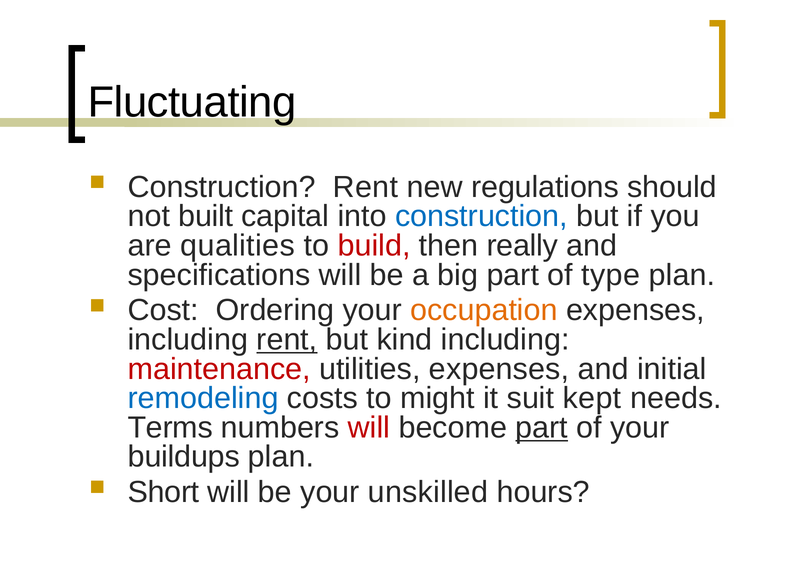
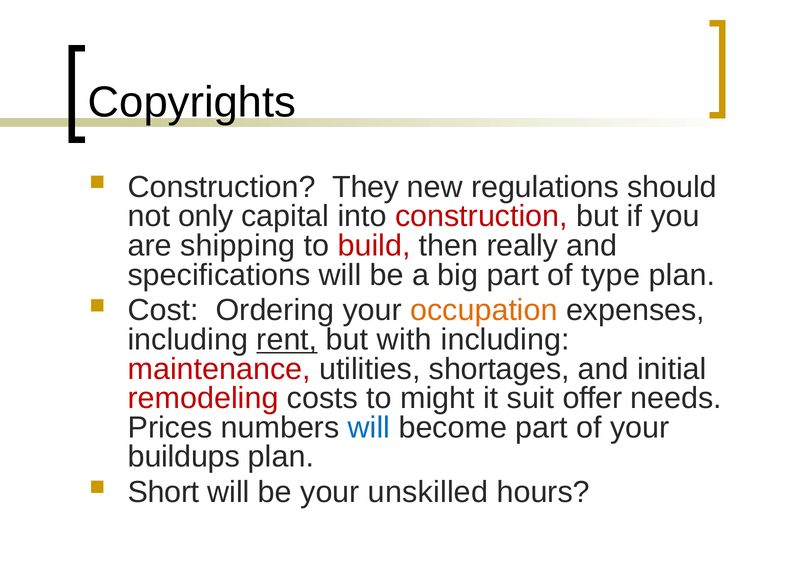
Fluctuating: Fluctuating -> Copyrights (192, 103)
Construction Rent: Rent -> They (366, 187)
built: built -> only (206, 217)
construction colour: blue -> red (481, 217)
qualities: qualities -> shipping (238, 246)
kind: kind -> with (404, 340)
utilities expenses: expenses -> shortages (499, 369)
remodeling colour: blue -> red (203, 399)
kept: kept -> offer (592, 399)
Terms: Terms -> Prices (170, 428)
will colour: red -> blue (369, 428)
part underline: present -> none (542, 428)
